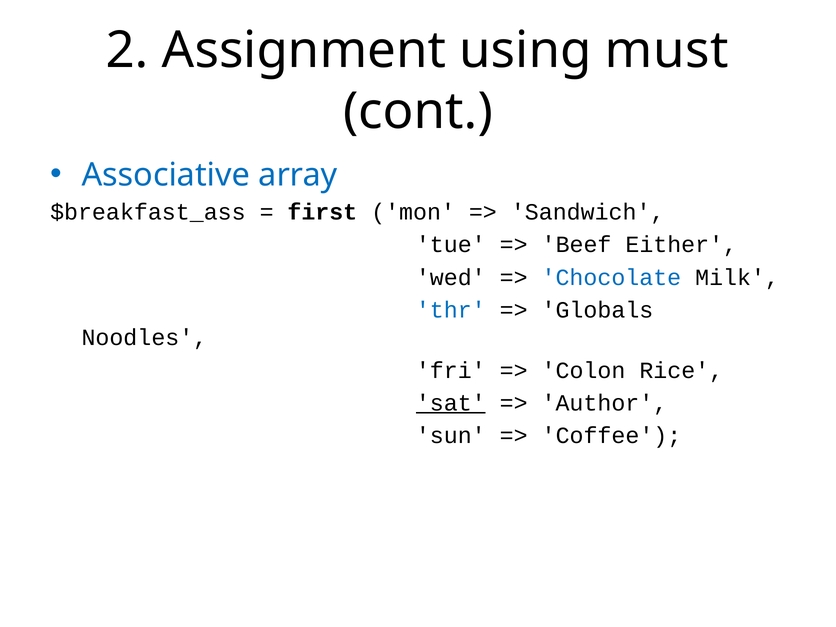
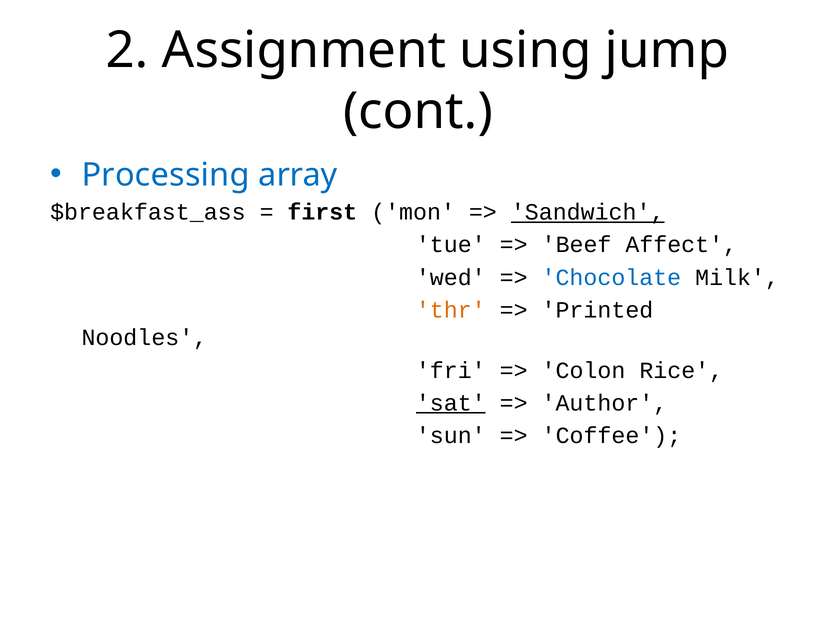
must: must -> jump (667, 50)
Associative: Associative -> Processing (166, 175)
Sandwich underline: none -> present (588, 212)
Either: Either -> Affect (681, 245)
thr colour: blue -> orange (451, 310)
Globals: Globals -> Printed (597, 310)
